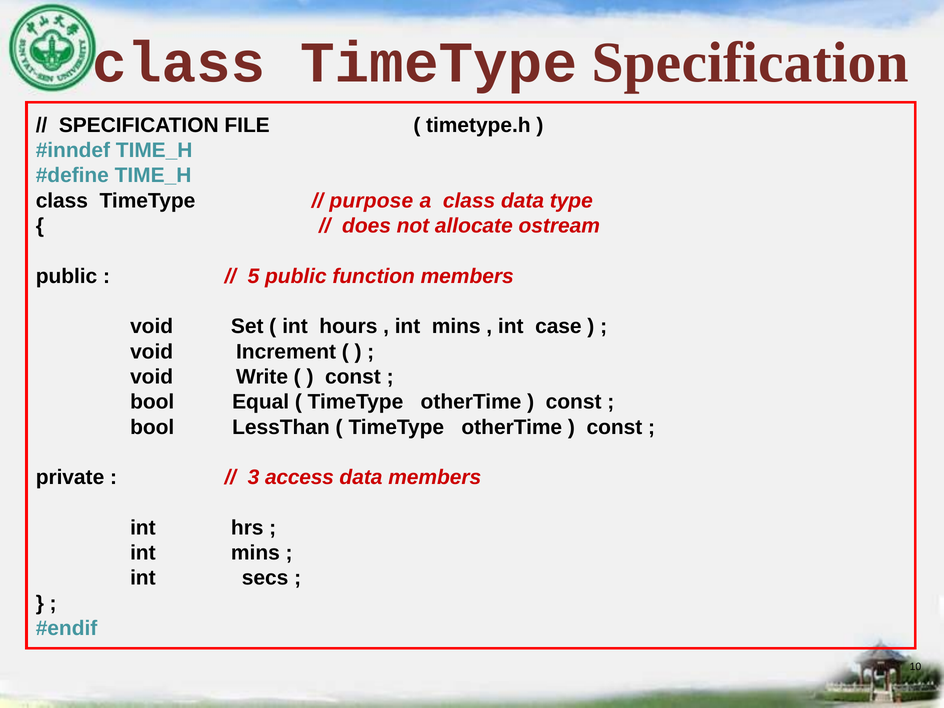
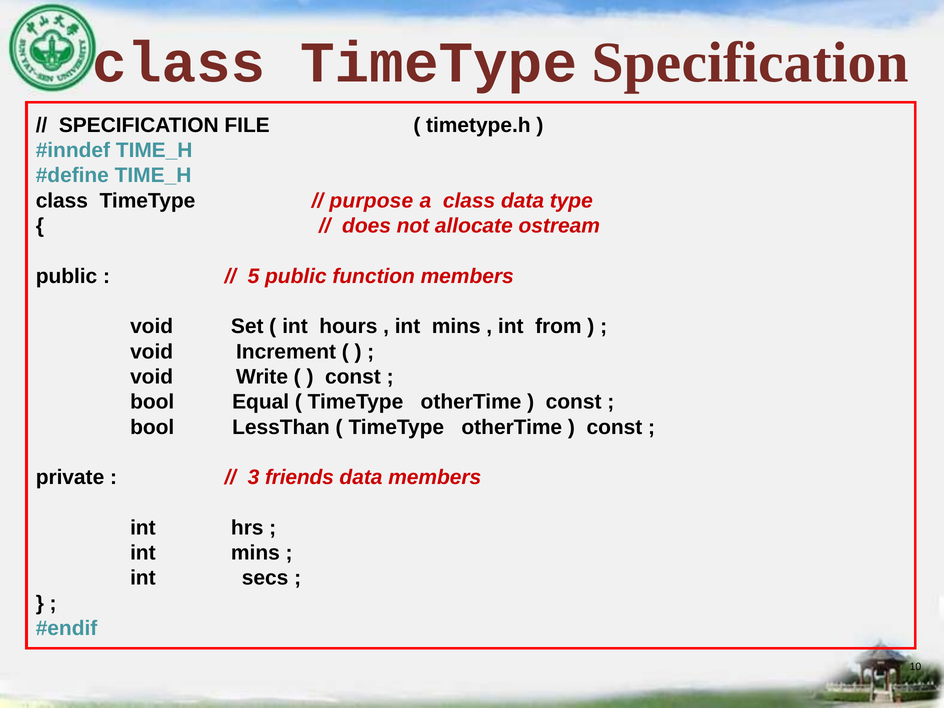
case: case -> from (558, 326)
access: access -> friends (299, 477)
